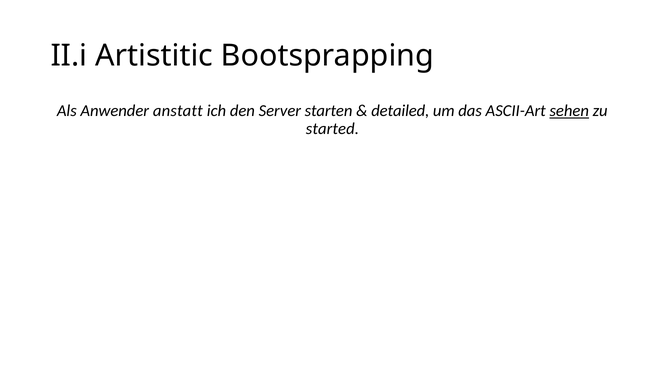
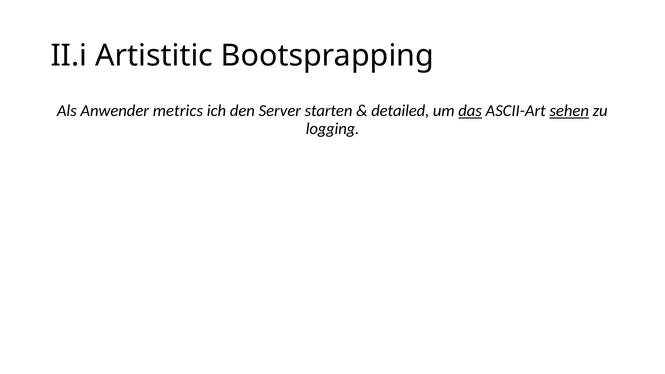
anstatt: anstatt -> metrics (178, 111)
das underline: none -> present (470, 111)
started: started -> logging (333, 129)
